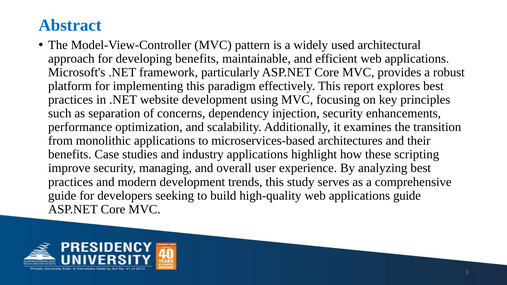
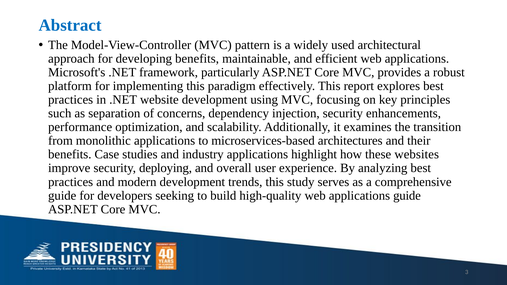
scripting: scripting -> websites (417, 155)
managing: managing -> deploying (166, 168)
